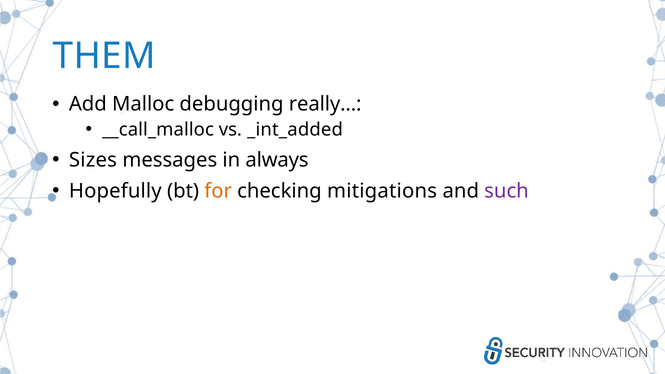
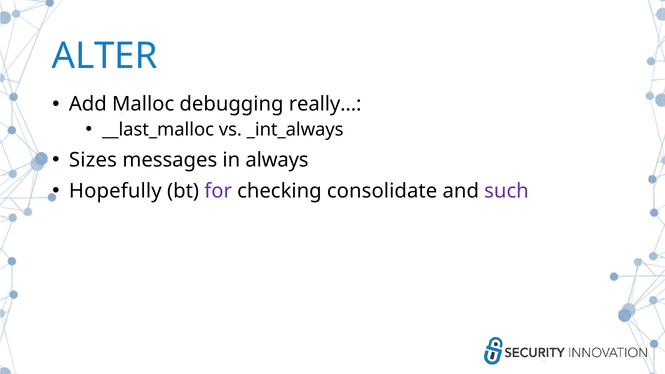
THEM: THEM -> ALTER (105, 56)
__call_malloc: __call_malloc -> __last_malloc (158, 130)
_int_added: _int_added -> _int_always (295, 130)
for colour: orange -> purple (218, 191)
mitigations: mitigations -> consolidate (382, 191)
